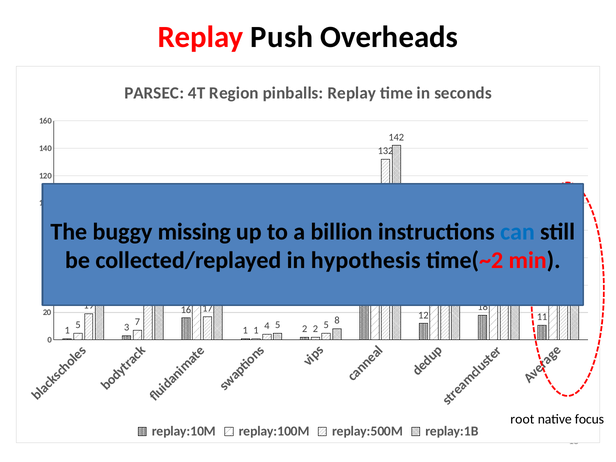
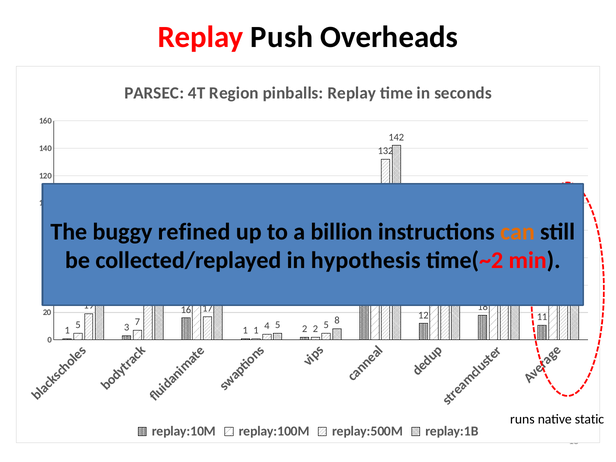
missing: missing -> refined (194, 232)
can colour: blue -> orange (517, 232)
root: root -> runs (522, 419)
focus: focus -> static (589, 419)
